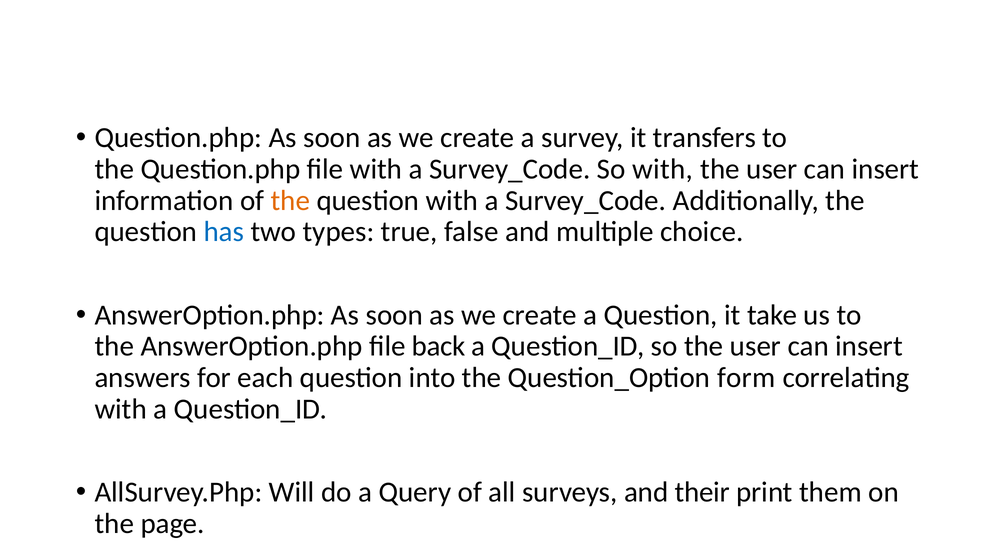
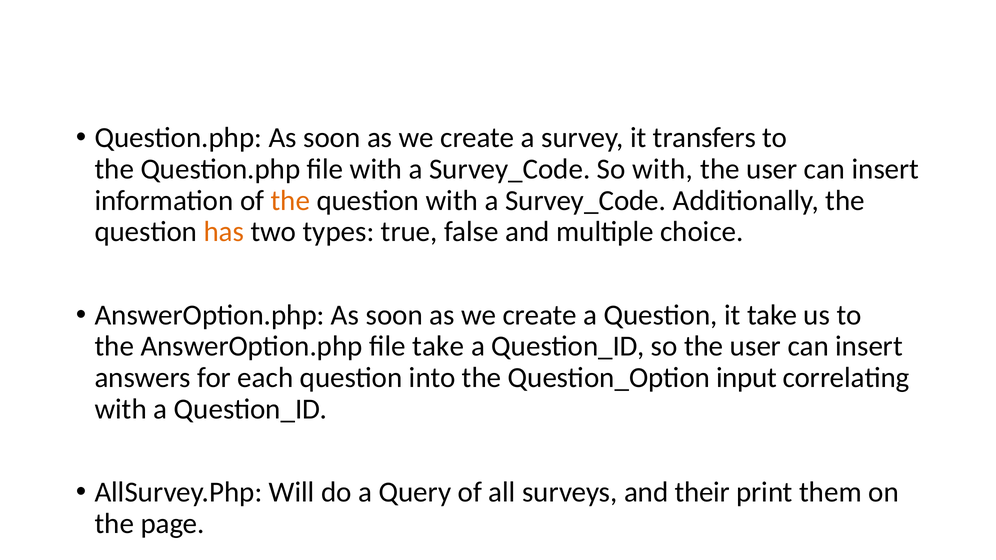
has colour: blue -> orange (224, 232)
file back: back -> take (438, 347)
form: form -> input (747, 378)
